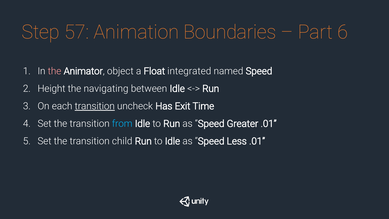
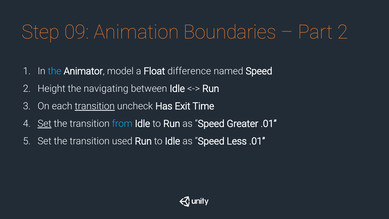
57: 57 -> 09 (77, 32)
Part 6: 6 -> 2 (343, 32)
the colour: pink -> light blue (55, 71)
object: object -> model (120, 71)
integrated: integrated -> difference (189, 71)
Set underline: none -> present (45, 124)
child: child -> used (122, 141)
